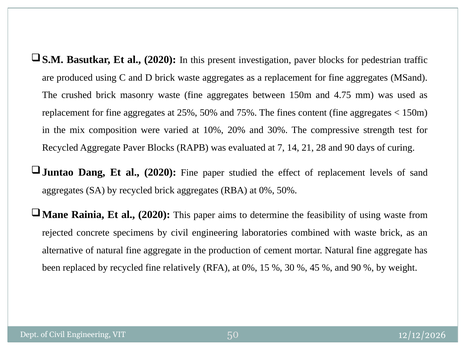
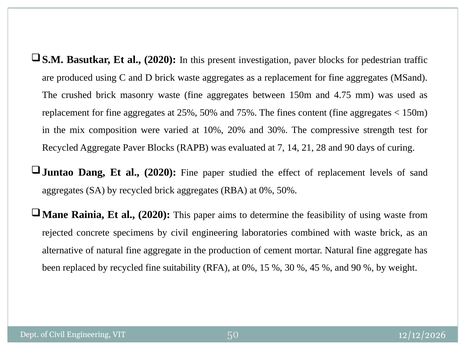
relatively: relatively -> suitability (182, 267)
